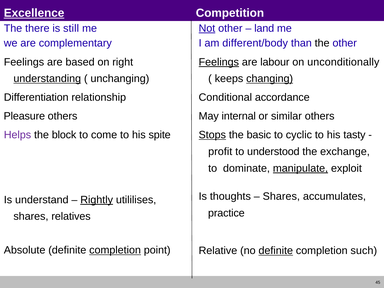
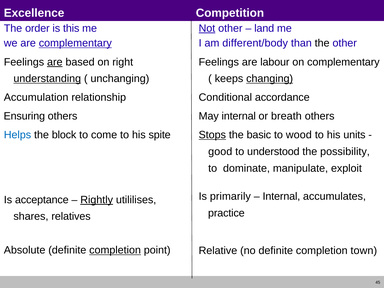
Excellence underline: present -> none (34, 13)
there: there -> order (37, 28)
still: still -> this (71, 28)
complementary underline: none -> present (75, 43)
are underline: none -> present (55, 62)
Feelings underline: present -> none (219, 62)
on unconditionally: unconditionally -> complementary (343, 62)
Differentiation: Differentiation -> Accumulation (36, 97)
Pleasure: Pleasure -> Ensuring (24, 116)
similar: similar -> breath (286, 116)
Helps colour: purple -> blue (17, 135)
cyclic: cyclic -> wood (299, 135)
tasty: tasty -> units (354, 135)
profit: profit -> good (220, 152)
exchange: exchange -> possibility (345, 152)
manipulate underline: present -> none (300, 168)
thoughts: thoughts -> primarily (230, 196)
Shares: Shares -> Internal (281, 196)
understand: understand -> acceptance (42, 200)
definite underline: present -> none (276, 251)
such: such -> town (364, 251)
